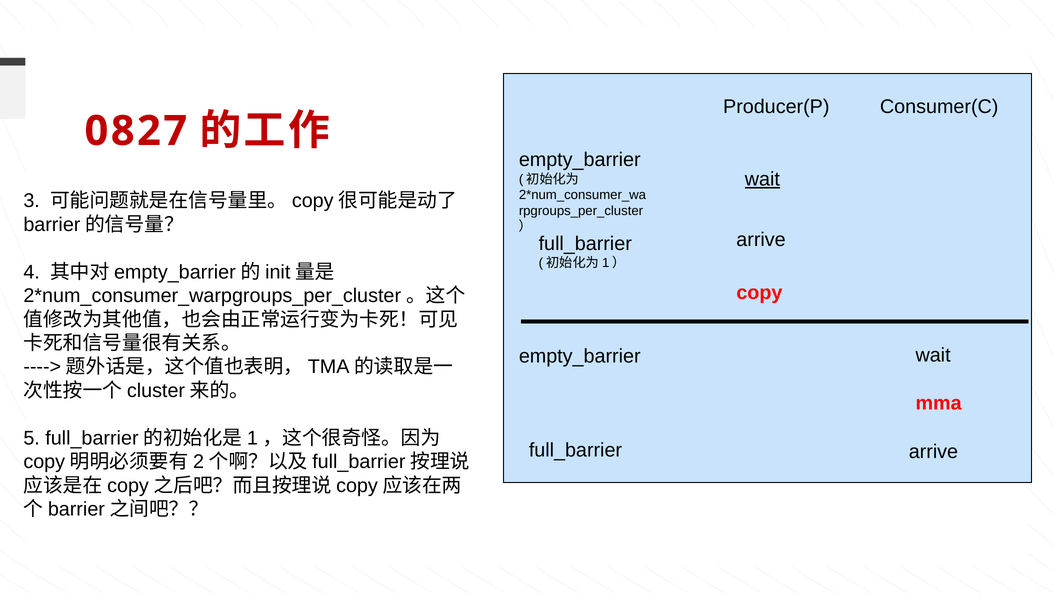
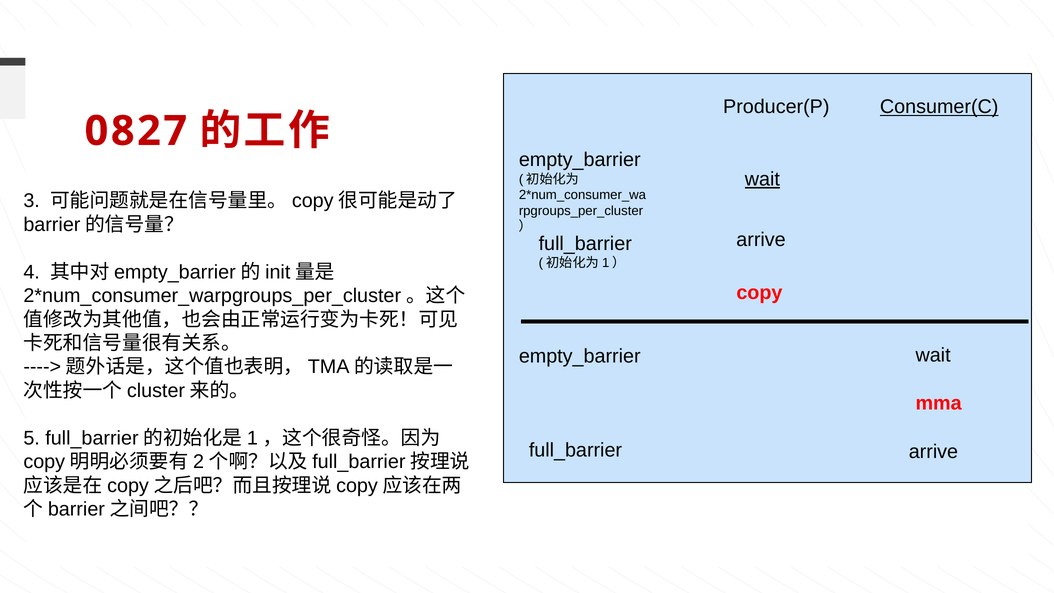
Consumer(C underline: none -> present (939, 107)
